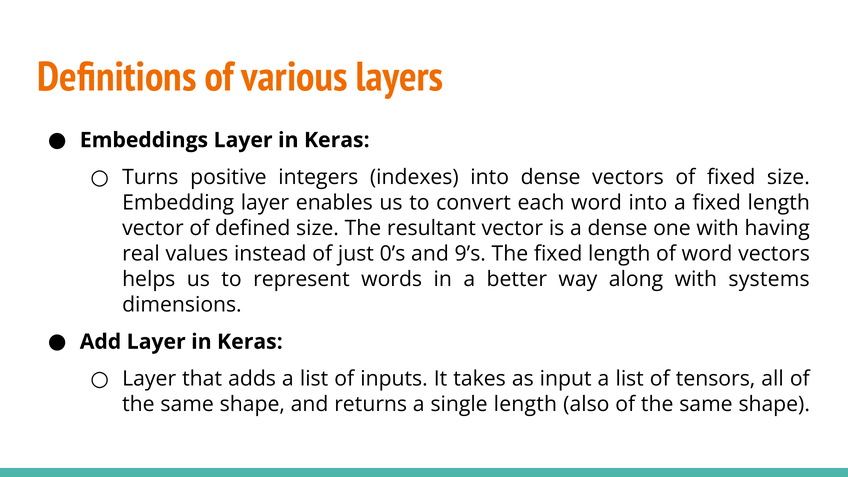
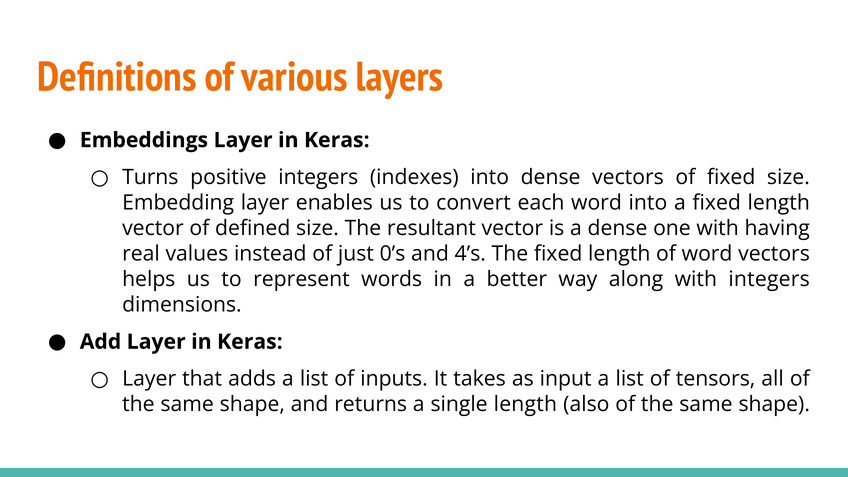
9’s: 9’s -> 4’s (470, 254)
with systems: systems -> integers (769, 279)
